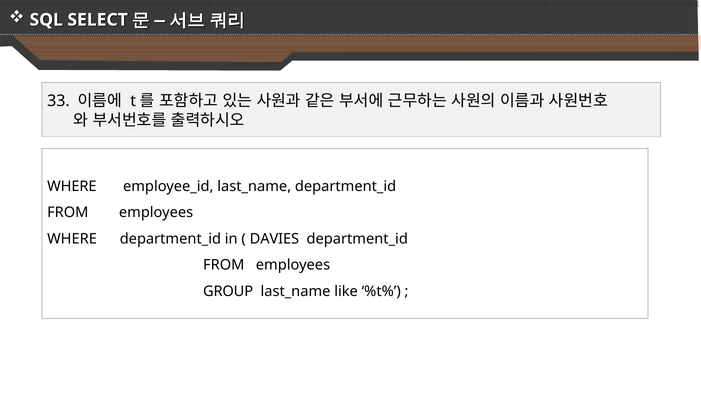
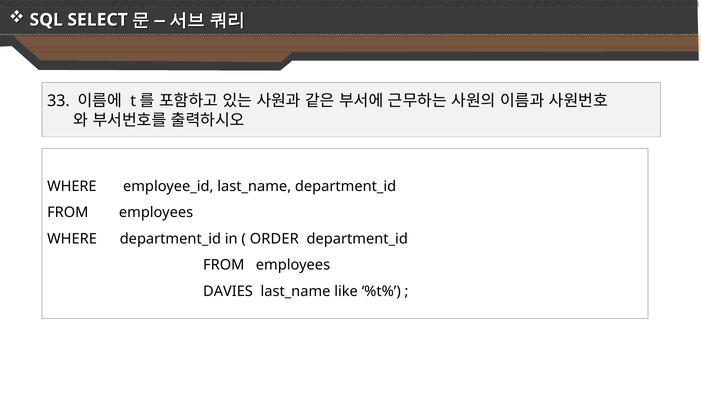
DAVIES: DAVIES -> ORDER (274, 239)
GROUP: GROUP -> DAVIES (228, 292)
